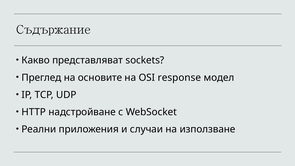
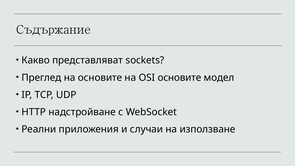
OSI response: response -> основите (179, 78)
